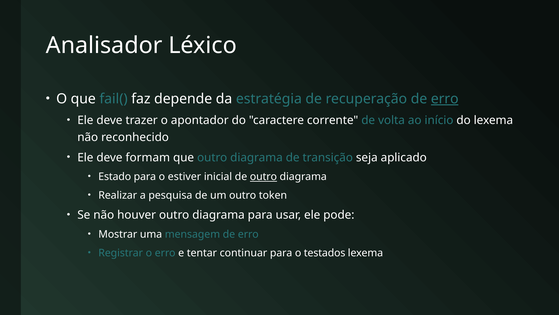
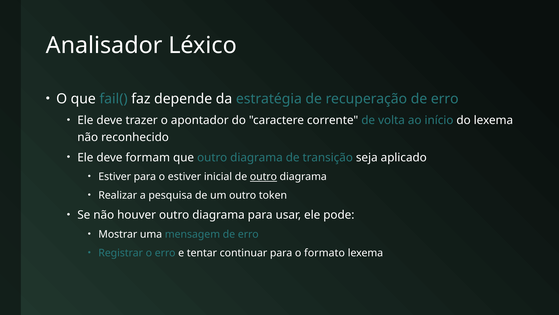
erro underline: present -> none (445, 99)
Estado: Estado -> Estiver (115, 176)
testados: testados -> formato (325, 252)
